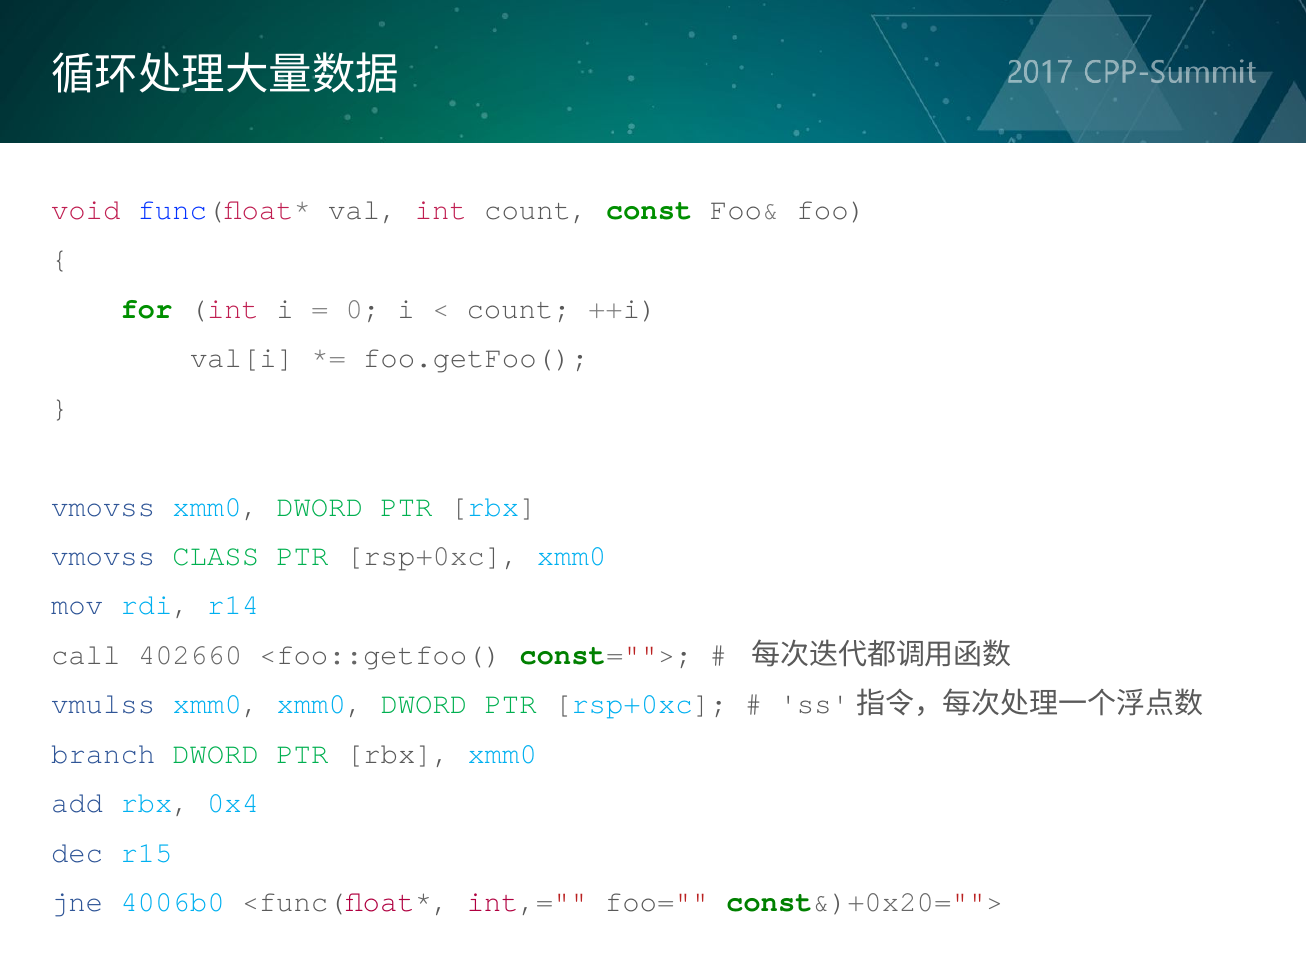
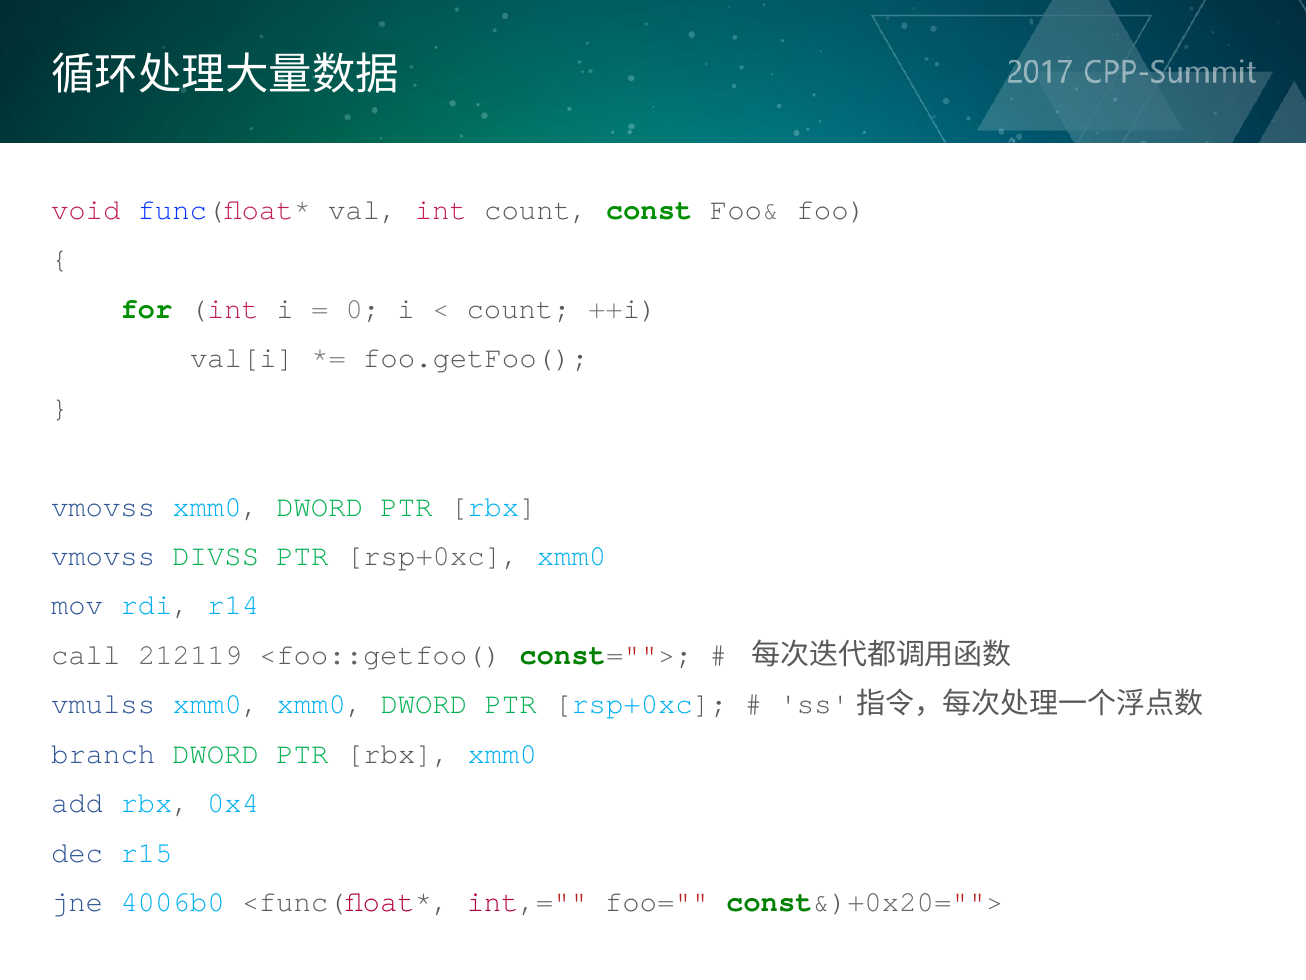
CLASS: CLASS -> DIVSS (216, 556)
402660: 402660 -> 212119 (190, 654)
